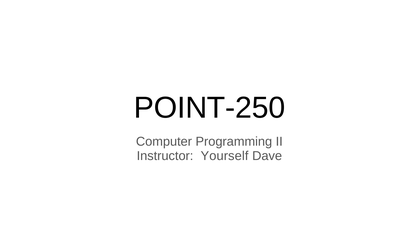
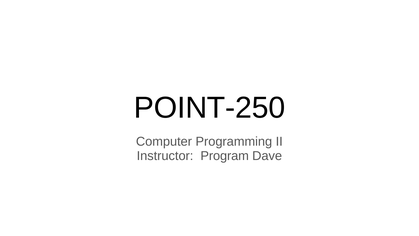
Yourself: Yourself -> Program (225, 156)
